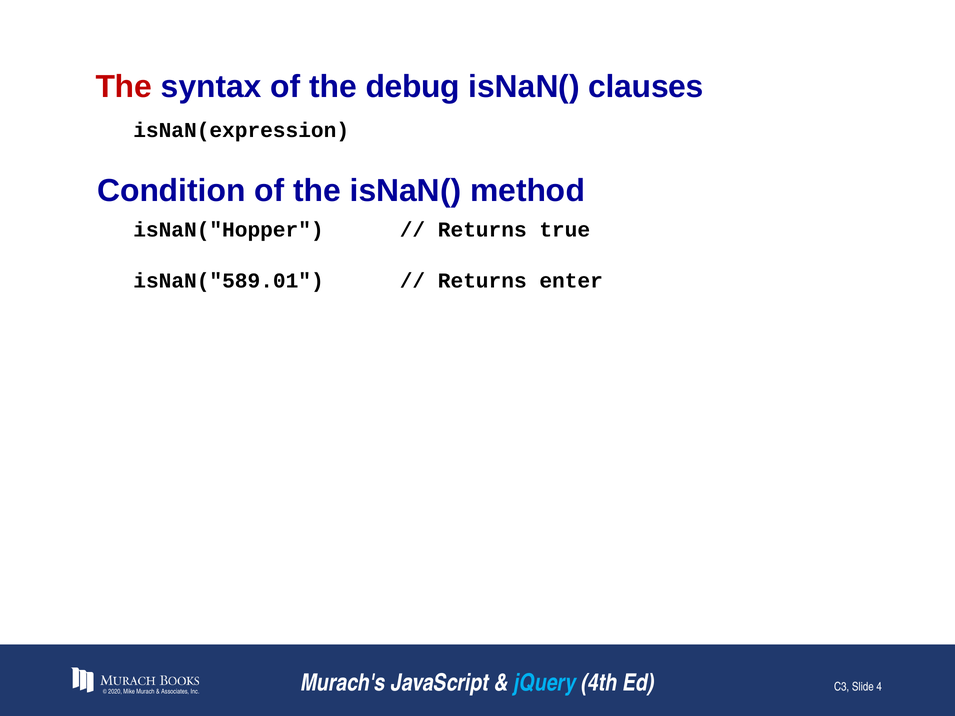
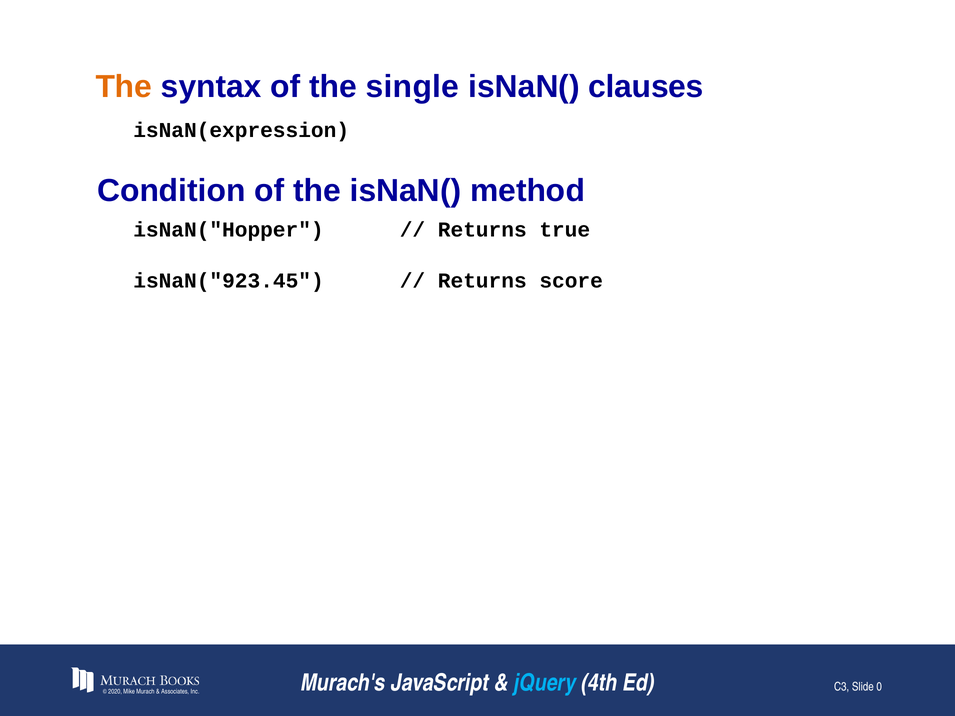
The colour: red -> orange (124, 87)
debug: debug -> single (413, 87)
isNaN("589.01: isNaN("589.01 -> isNaN("923.45 (229, 281)
enter: enter -> score (571, 281)
4: 4 -> 0 (879, 687)
